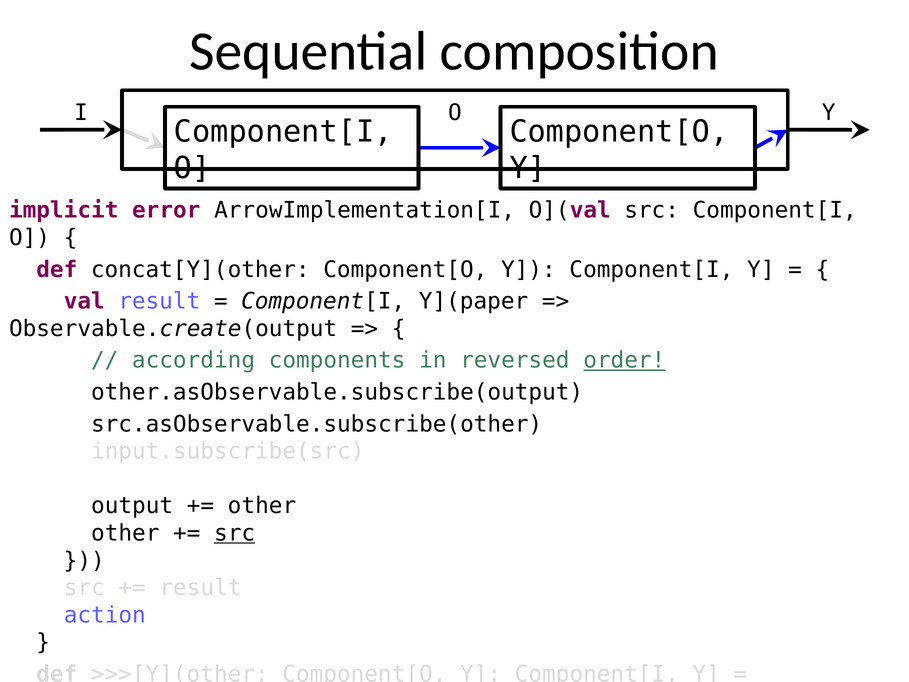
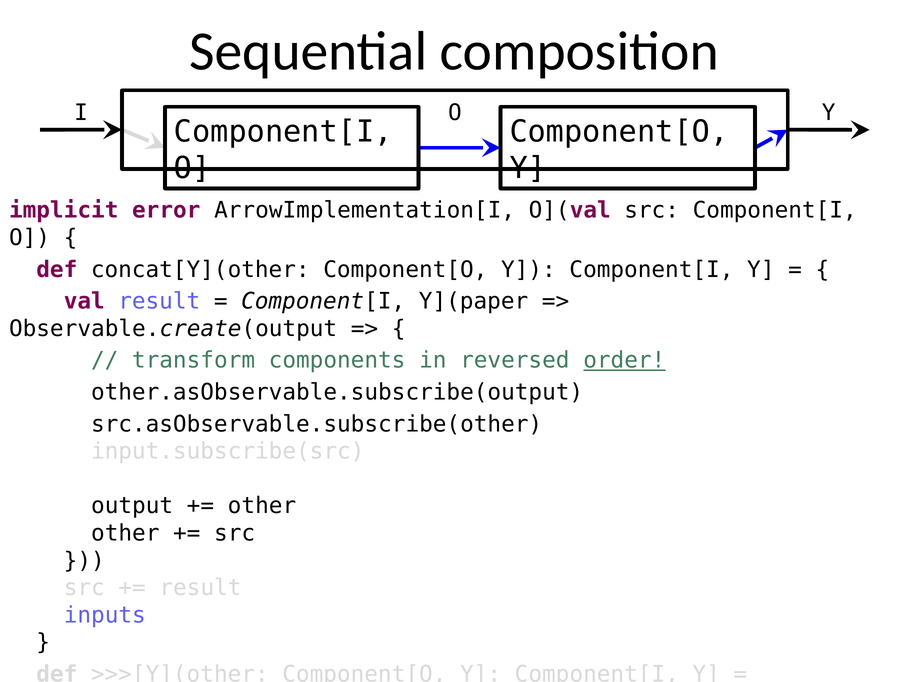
according: according -> transform (194, 360)
src underline: present -> none (235, 533)
action: action -> inputs (105, 615)
